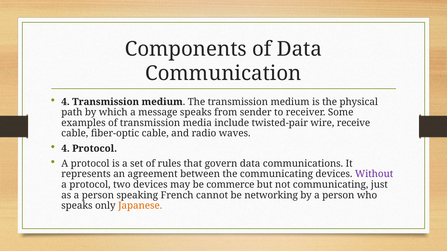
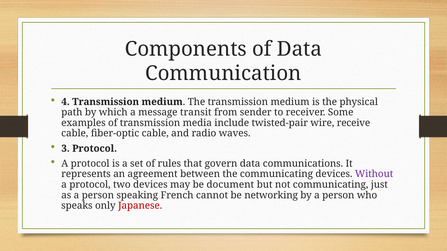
message speaks: speaks -> transit (196, 113)
4: 4 -> 3 (66, 149)
commerce: commerce -> document (230, 185)
Japanese colour: orange -> red (140, 206)
